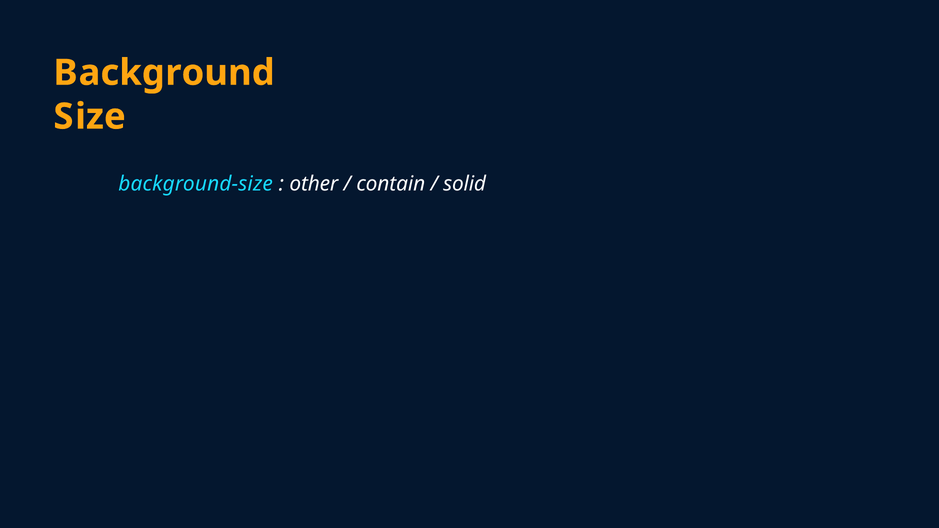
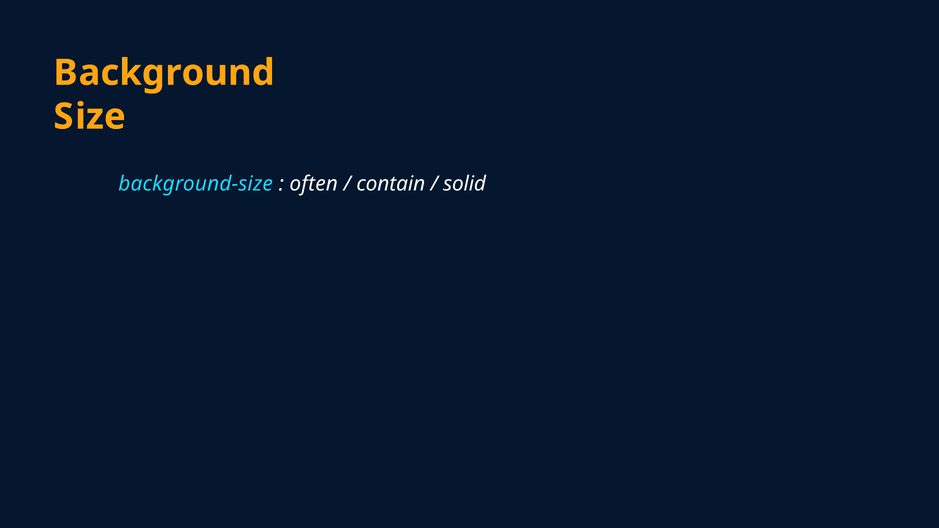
other: other -> often (314, 184)
